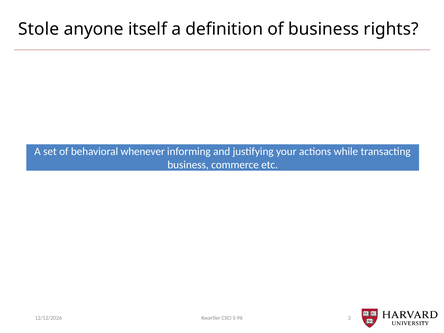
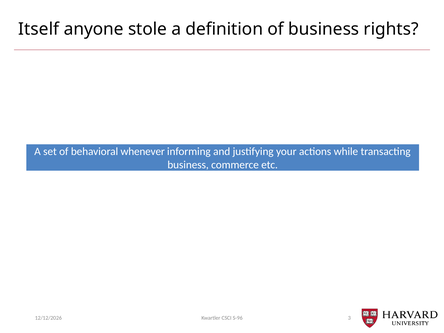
Stole: Stole -> Itself (39, 29)
itself: itself -> stole (148, 29)
